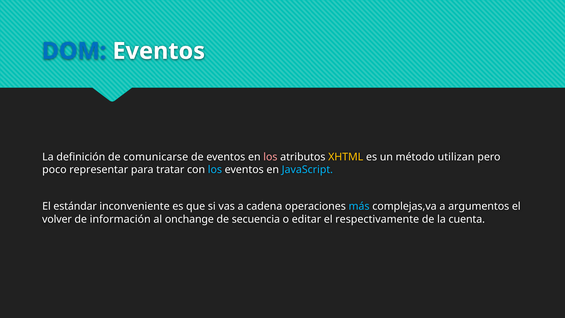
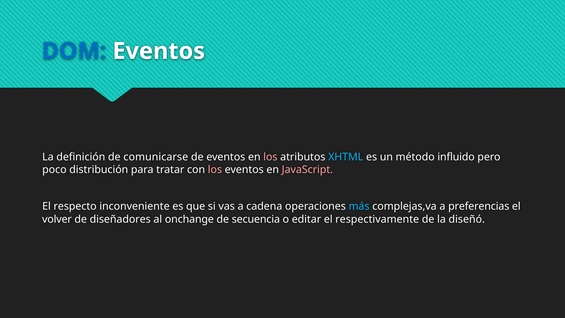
XHTML colour: yellow -> light blue (346, 157)
utilizan: utilizan -> influido (456, 157)
representar: representar -> distribución (99, 170)
los colour: light blue -> pink (215, 170)
JavaScript colour: light blue -> pink (307, 170)
estándar: estándar -> respecto (75, 206)
argumentos: argumentos -> preferencias (479, 206)
información: información -> diseñadores (120, 219)
cuenta: cuenta -> diseñó (467, 219)
